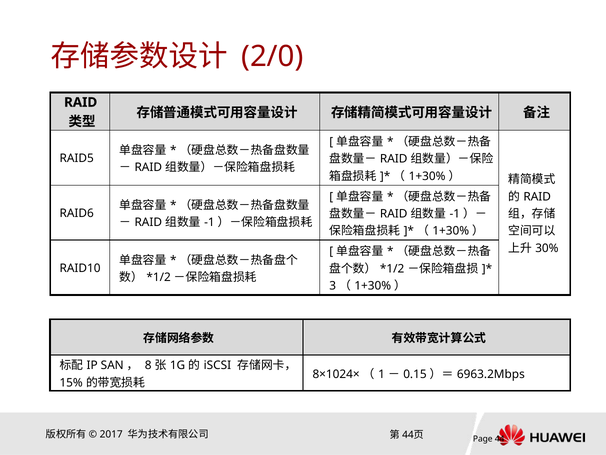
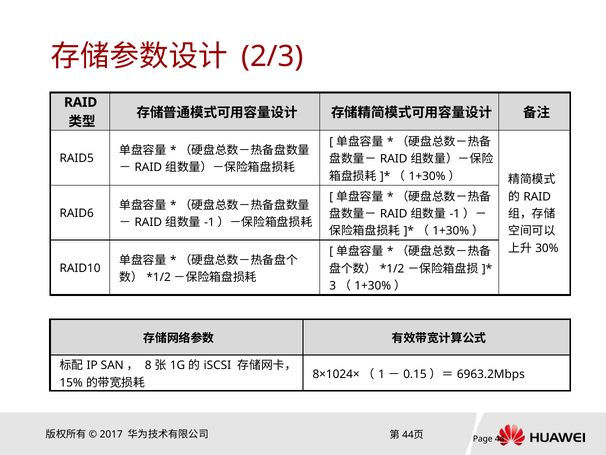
2/0: 2/0 -> 2/3 (272, 56)
